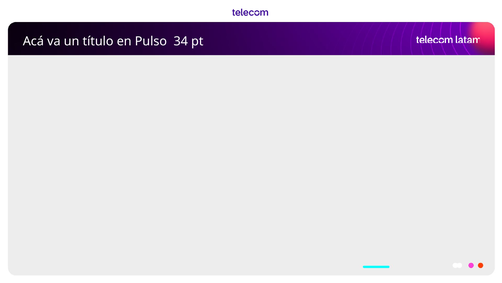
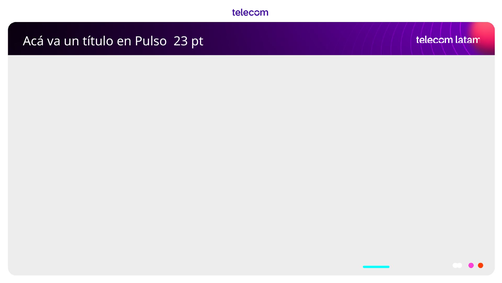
34: 34 -> 23 (181, 41)
